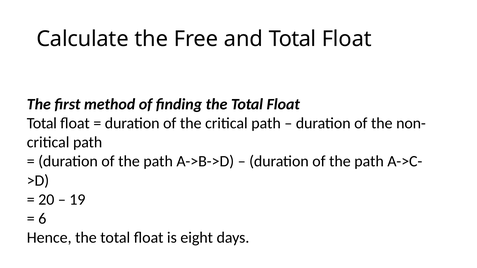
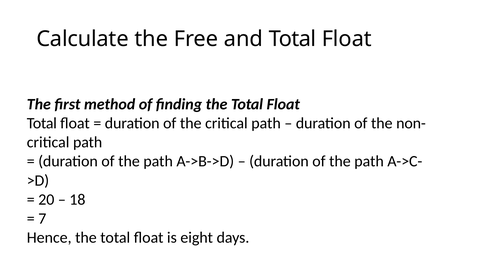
19: 19 -> 18 (77, 200)
6: 6 -> 7 (42, 219)
